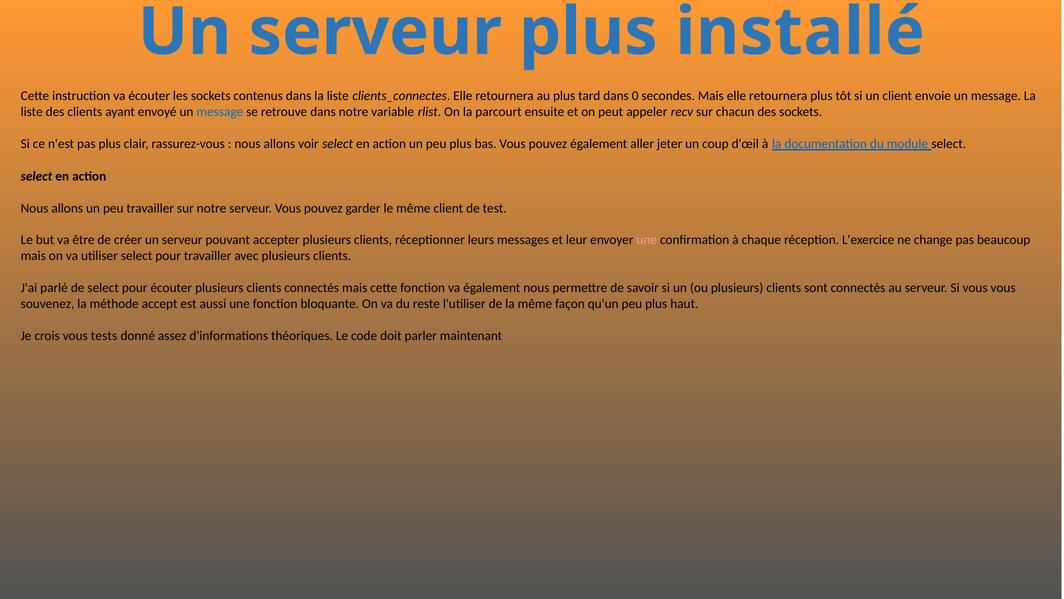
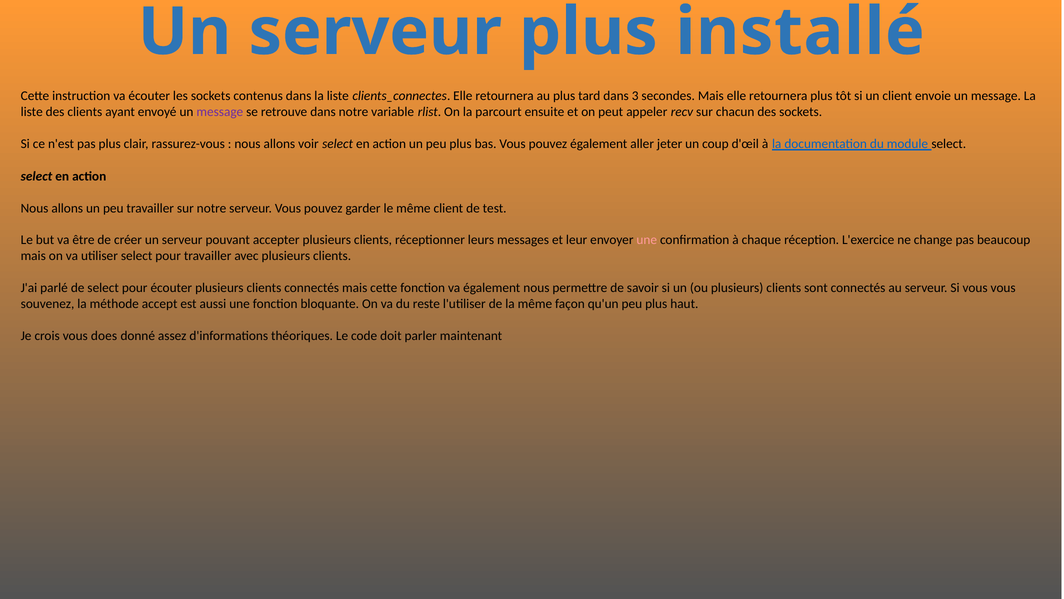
0: 0 -> 3 (635, 96)
message colour: blue -> purple (220, 112)
tests: tests -> does (104, 336)
